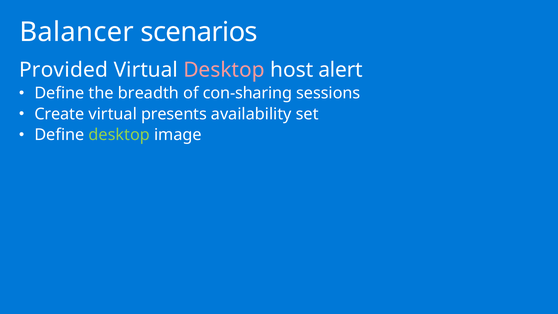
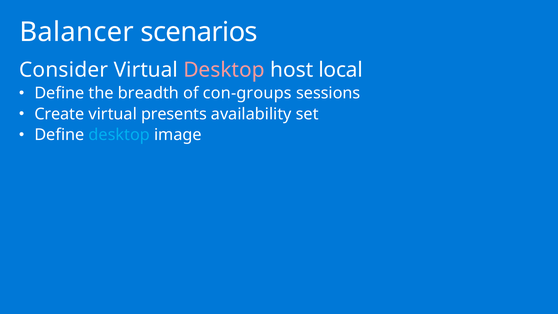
Provided: Provided -> Consider (64, 70)
alert: alert -> local (341, 70)
con-sharing: con-sharing -> con-groups (247, 93)
desktop colour: light green -> light blue (119, 135)
